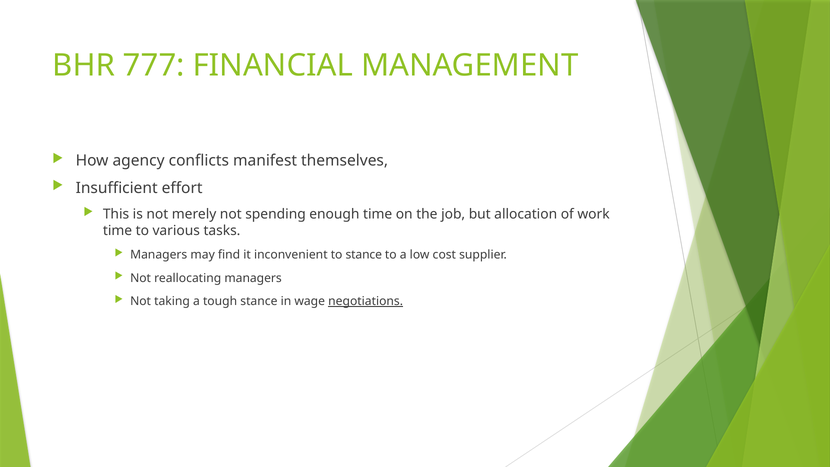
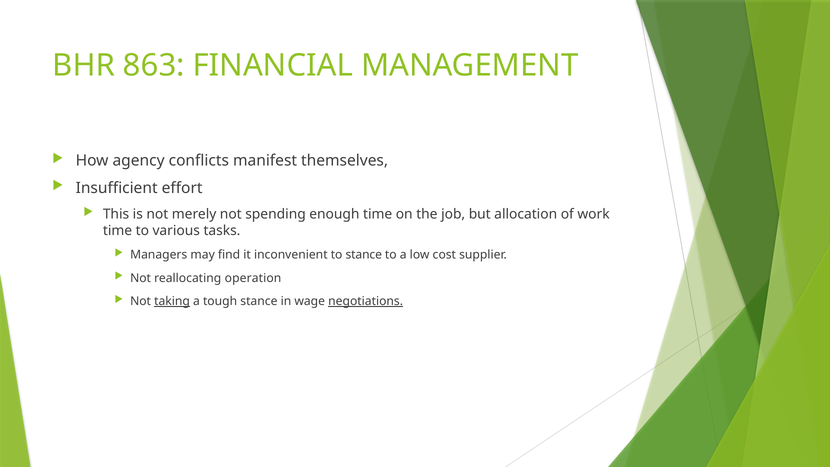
777: 777 -> 863 (154, 65)
reallocating managers: managers -> operation (253, 278)
taking underline: none -> present (172, 301)
